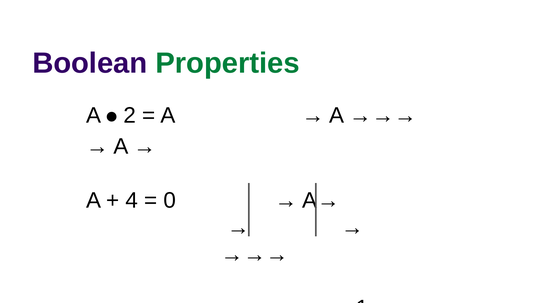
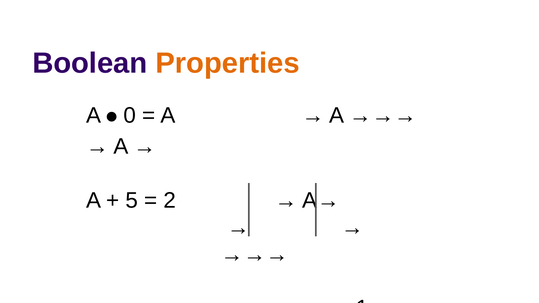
Properties colour: green -> orange (228, 63)
2: 2 -> 0 (130, 116)
4: 4 -> 5 (132, 201)
0: 0 -> 2 (170, 201)
